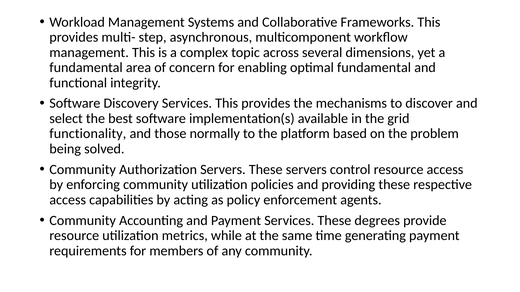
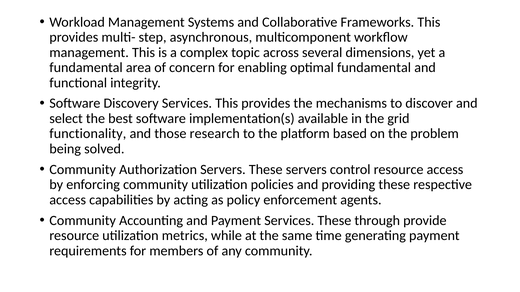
normally: normally -> research (215, 134)
degrees: degrees -> through (377, 221)
